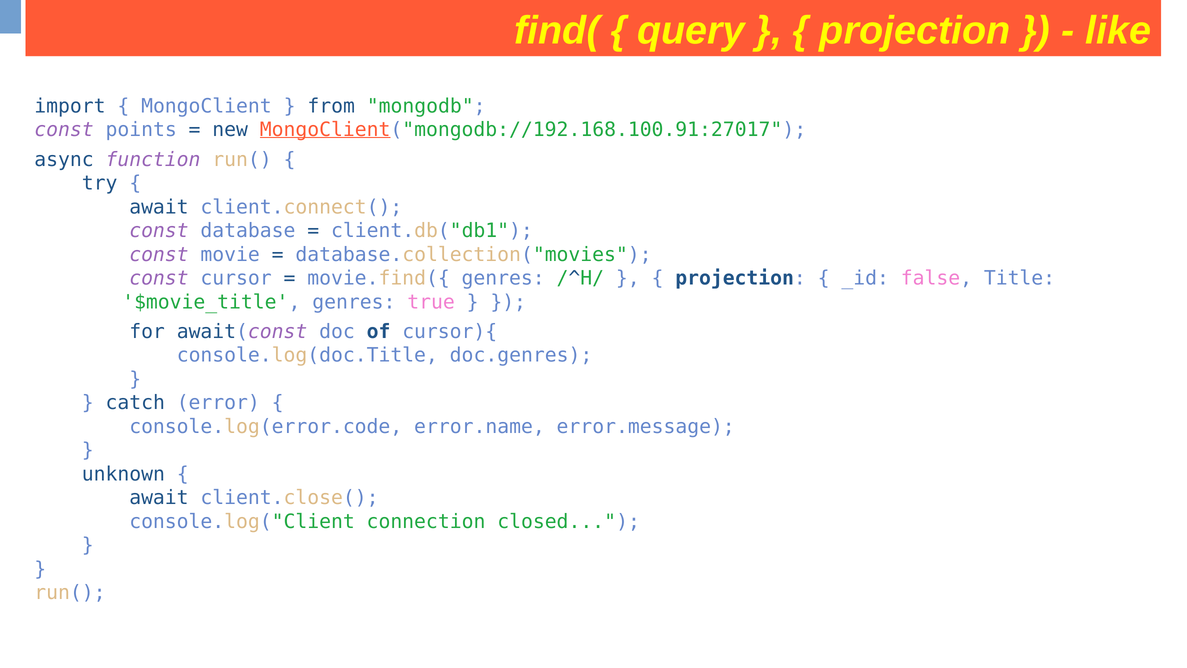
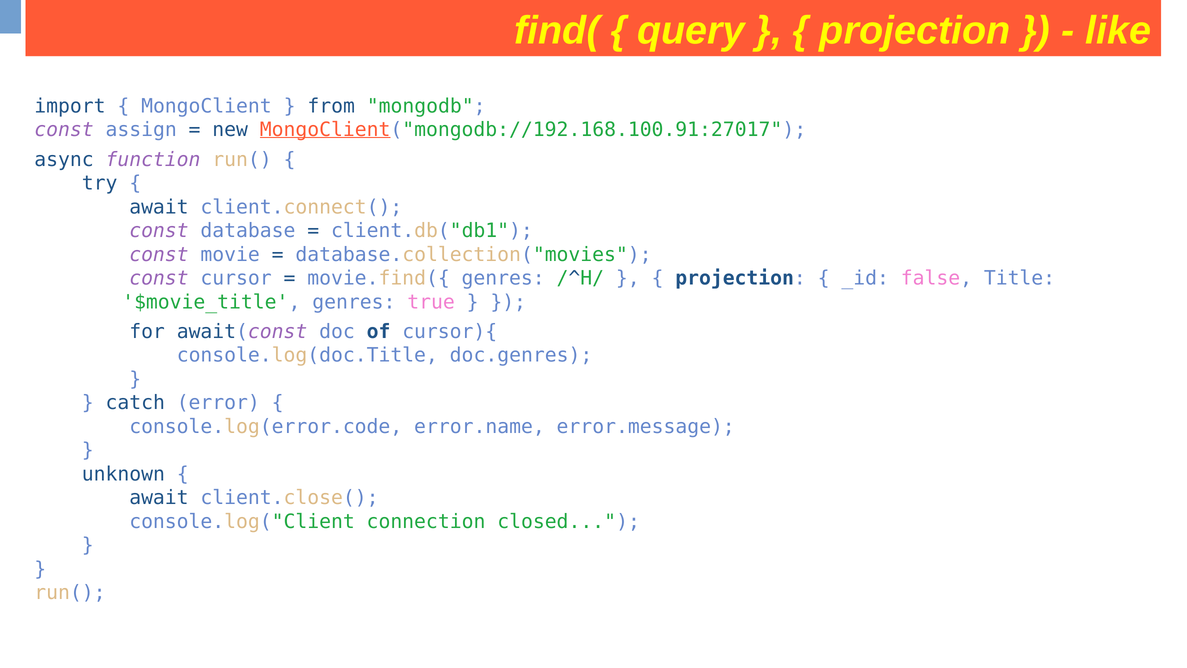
points: points -> assign (141, 130)
